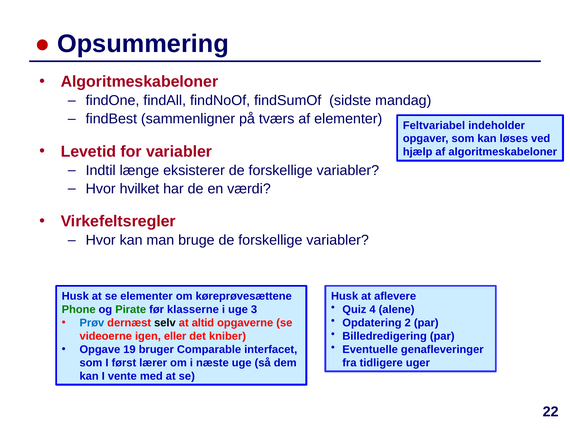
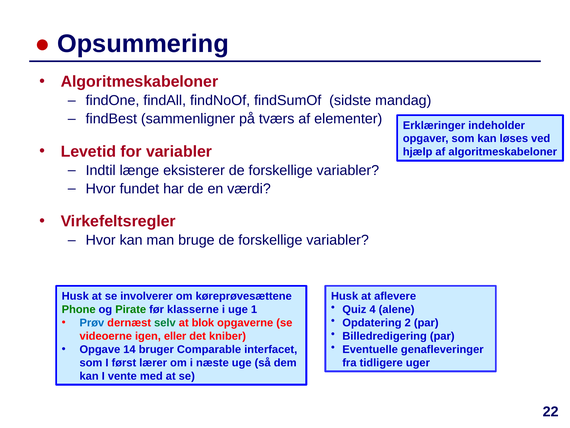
Feltvariabel: Feltvariabel -> Erklæringer (434, 125)
hvilket: hvilket -> fundet (139, 188)
se elementer: elementer -> involverer (147, 296)
3: 3 -> 1 (254, 309)
selv colour: black -> green (165, 322)
altid: altid -> blok (203, 322)
19: 19 -> 14 (129, 349)
